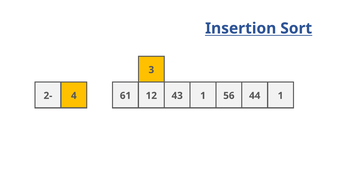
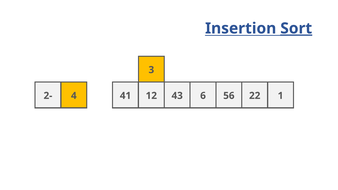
Sort underline: none -> present (296, 28)
61: 61 -> 41 (125, 96)
43 1: 1 -> 6 (203, 96)
44: 44 -> 22 (255, 96)
